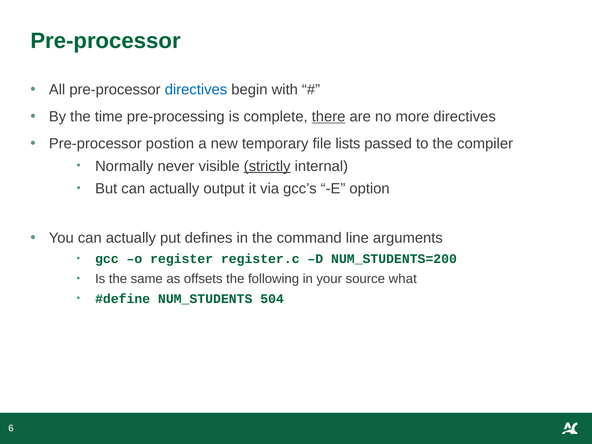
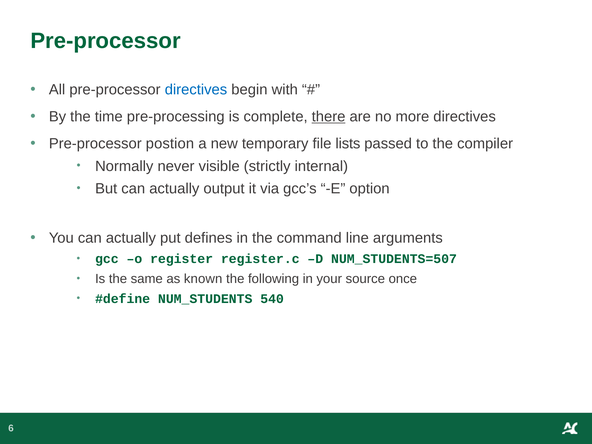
strictly underline: present -> none (267, 166)
NUM_STUDENTS=200: NUM_STUDENTS=200 -> NUM_STUDENTS=507 (394, 259)
offsets: offsets -> known (203, 279)
what: what -> once (403, 279)
504: 504 -> 540 (272, 299)
